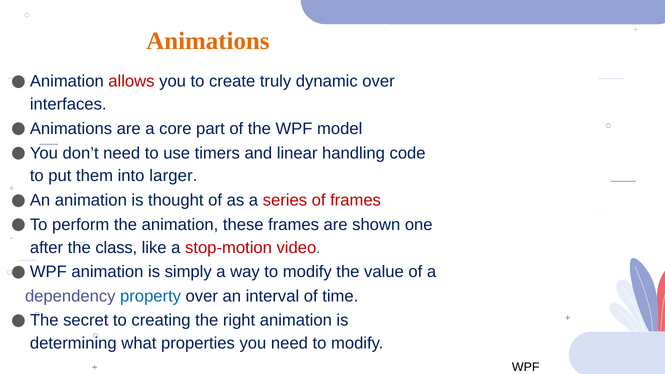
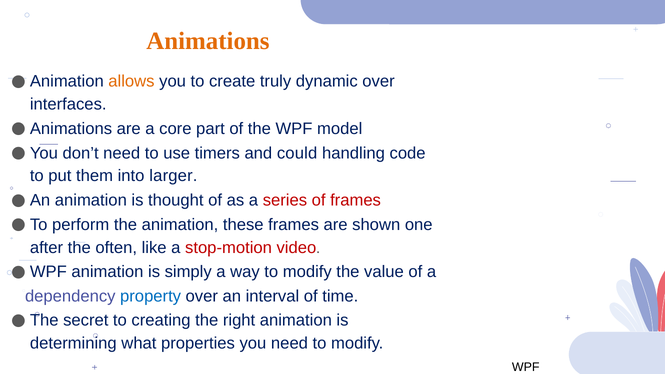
allows colour: red -> orange (131, 81)
linear: linear -> could (297, 153)
class: class -> often (116, 248)
